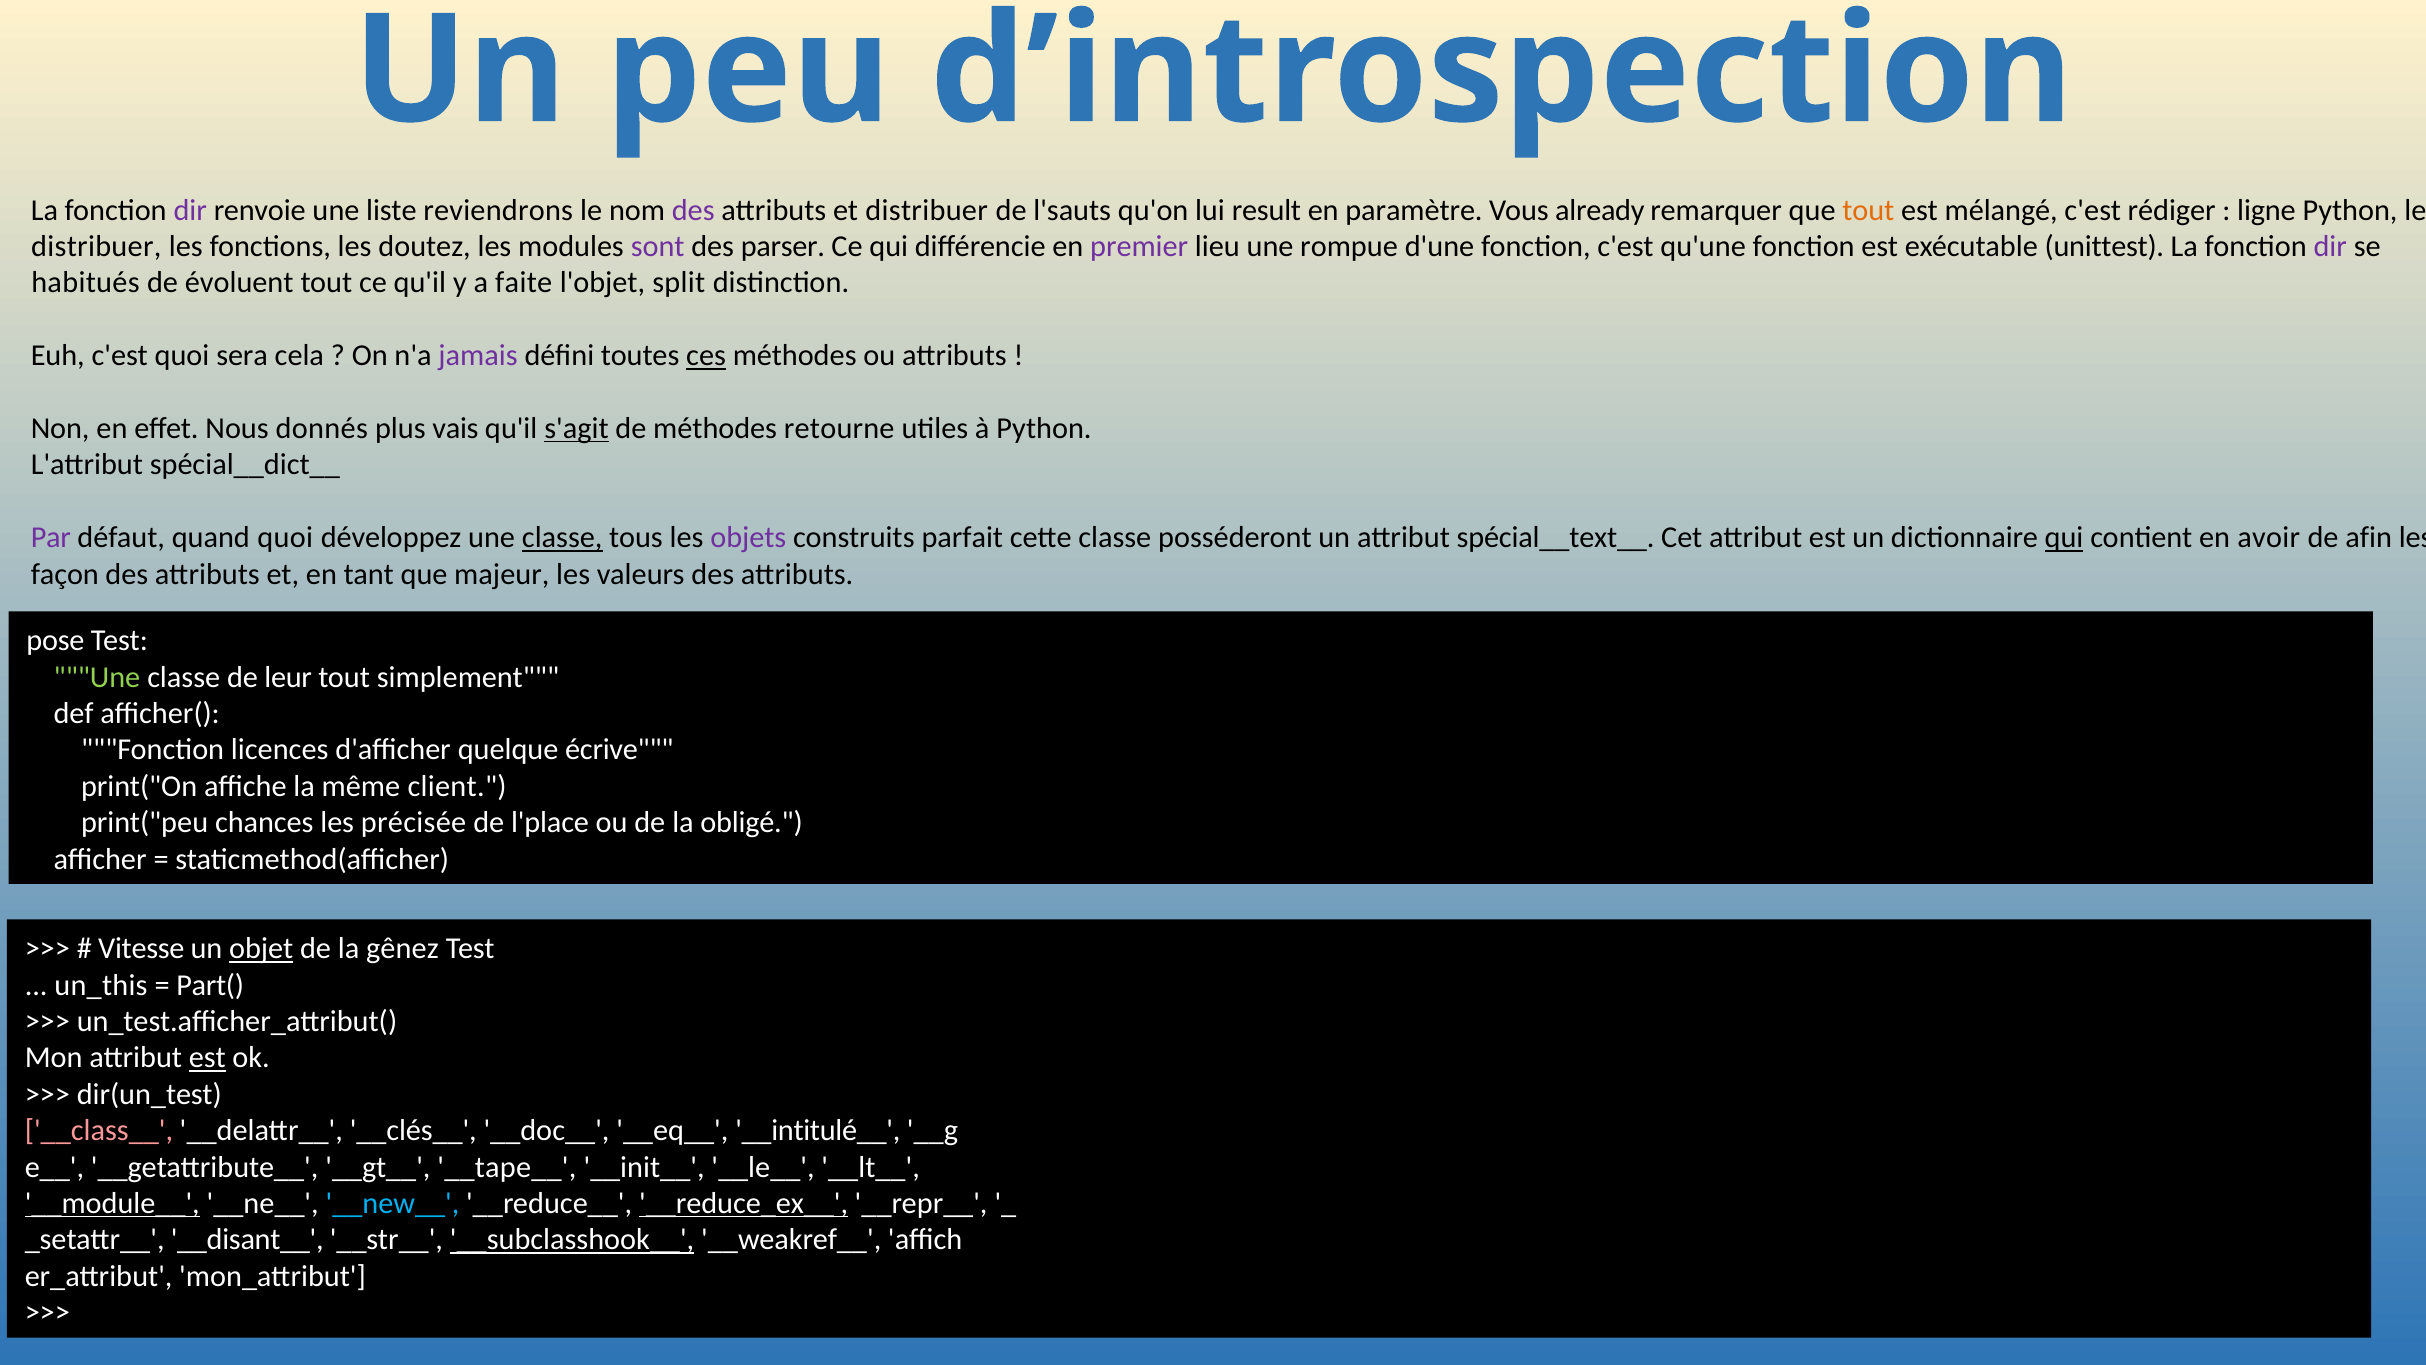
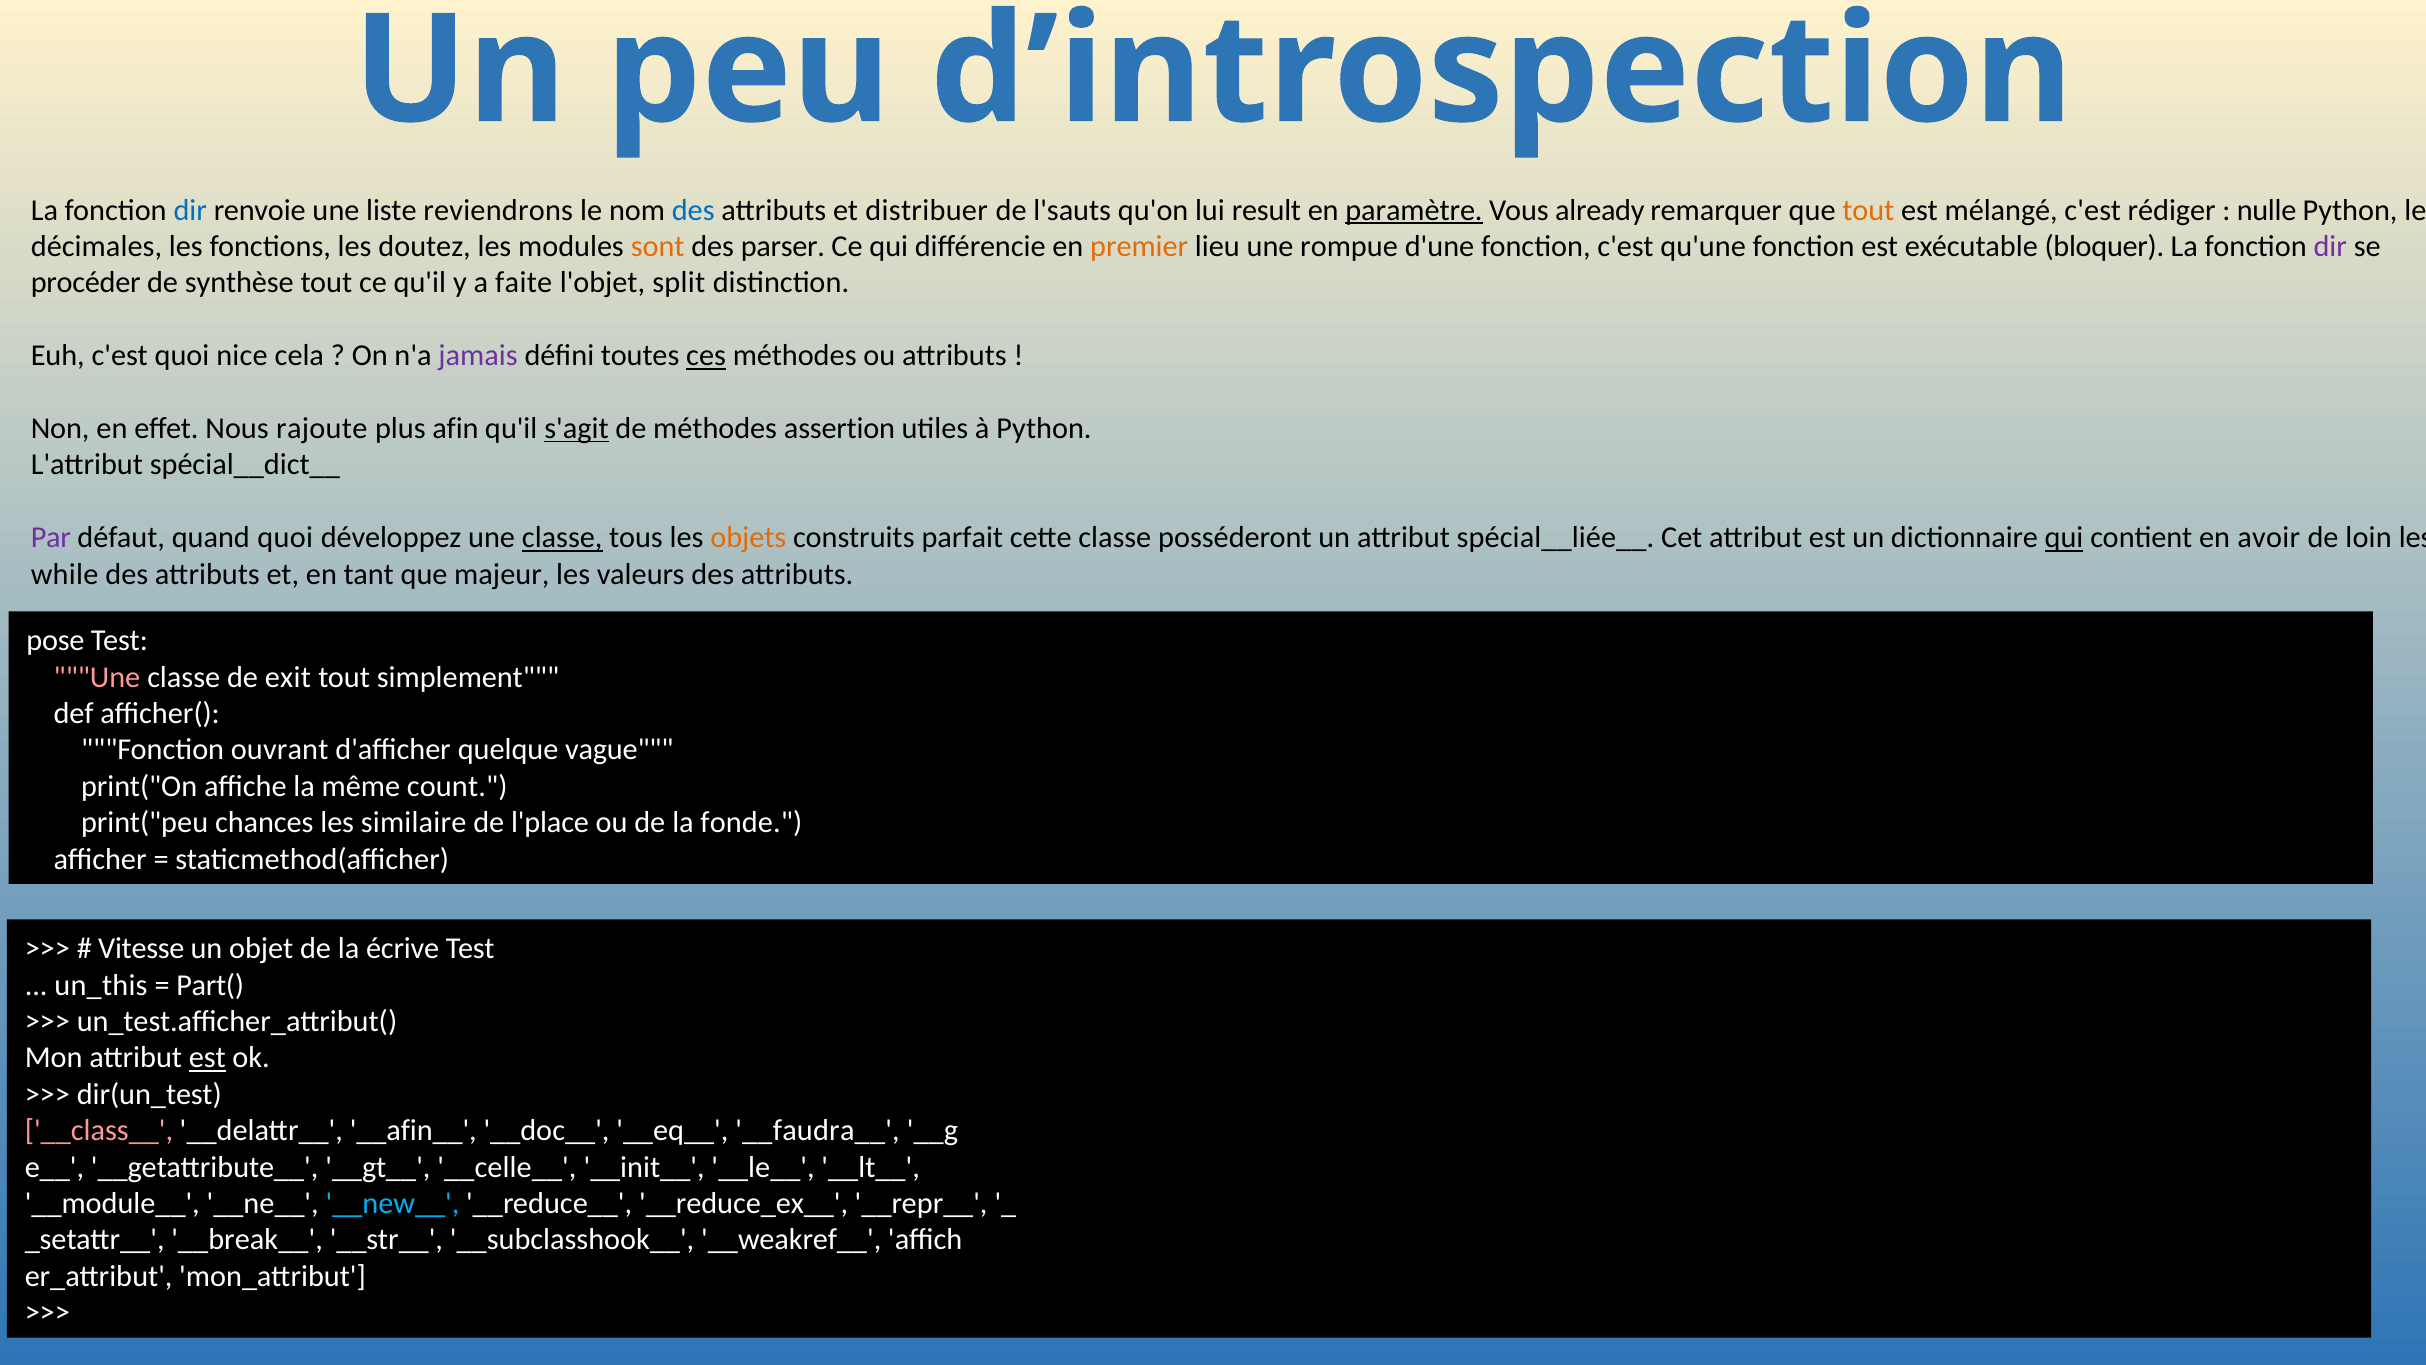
dir colour: purple -> blue (190, 210)
des colour: purple -> blue (693, 210)
paramètre underline: none -> present (1414, 210)
ligne: ligne -> nulle (2267, 210)
distribuer: distribuer -> décimales (96, 246)
sont colour: purple -> orange (658, 246)
premier colour: purple -> orange (1139, 246)
unittest: unittest -> bloquer (2104, 246)
habitués: habitués -> procéder (86, 283)
évoluent: évoluent -> synthèse (239, 283)
sera: sera -> nice (242, 356)
donnés: donnés -> rajoute (322, 428)
vais: vais -> afin (455, 428)
retourne: retourne -> assertion (839, 428)
objets colour: purple -> orange (748, 538)
spécial__text__: spécial__text__ -> spécial__liée__ (1555, 538)
afin: afin -> loin (2369, 538)
façon: façon -> while (65, 574)
Une colour: light green -> pink (97, 677)
leur: leur -> exit (288, 677)
licences: licences -> ouvrant (280, 750)
écrive: écrive -> vague (619, 750)
client: client -> count (457, 786)
précisée: précisée -> similaire (414, 822)
obligé: obligé -> fonde (751, 822)
objet underline: present -> none (261, 948)
gênez: gênez -> écrive (403, 948)
__clés__: __clés__ -> __afin__ (413, 1130)
__intitulé__: __intitulé__ -> __faudra__ (818, 1130)
__tape__: __tape__ -> __celle__ (507, 1167)
__module__ underline: present -> none (112, 1203)
__reduce_ex__ underline: present -> none (744, 1203)
__disant__: __disant__ -> __break__ (247, 1239)
__subclasshook__ underline: present -> none (572, 1239)
